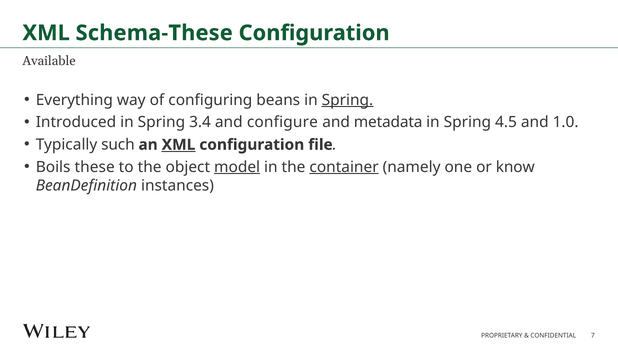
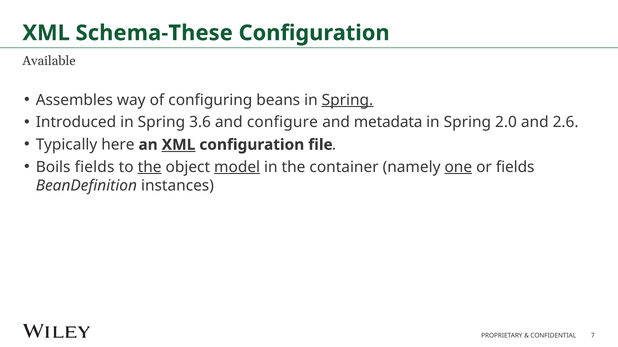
Everything: Everything -> Assembles (74, 100)
3.4: 3.4 -> 3.6 (200, 123)
4.5: 4.5 -> 2.0 (506, 123)
1.0: 1.0 -> 2.6 (566, 123)
such: such -> here (118, 145)
Boils these: these -> fields (95, 167)
the underline: none -> present (150, 167)
container underline: present -> none (344, 167)
one underline: none -> present (458, 167)
or know: know -> fields (515, 167)
